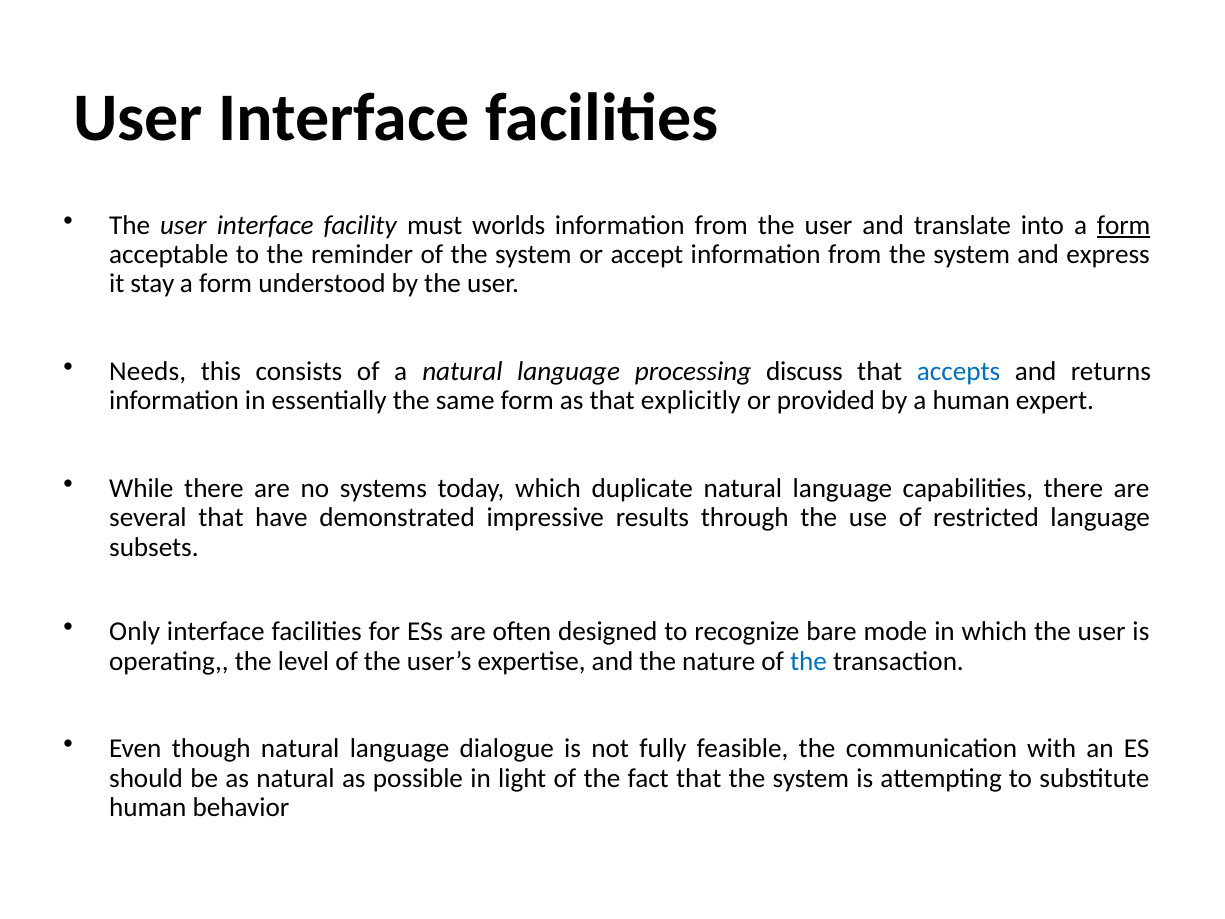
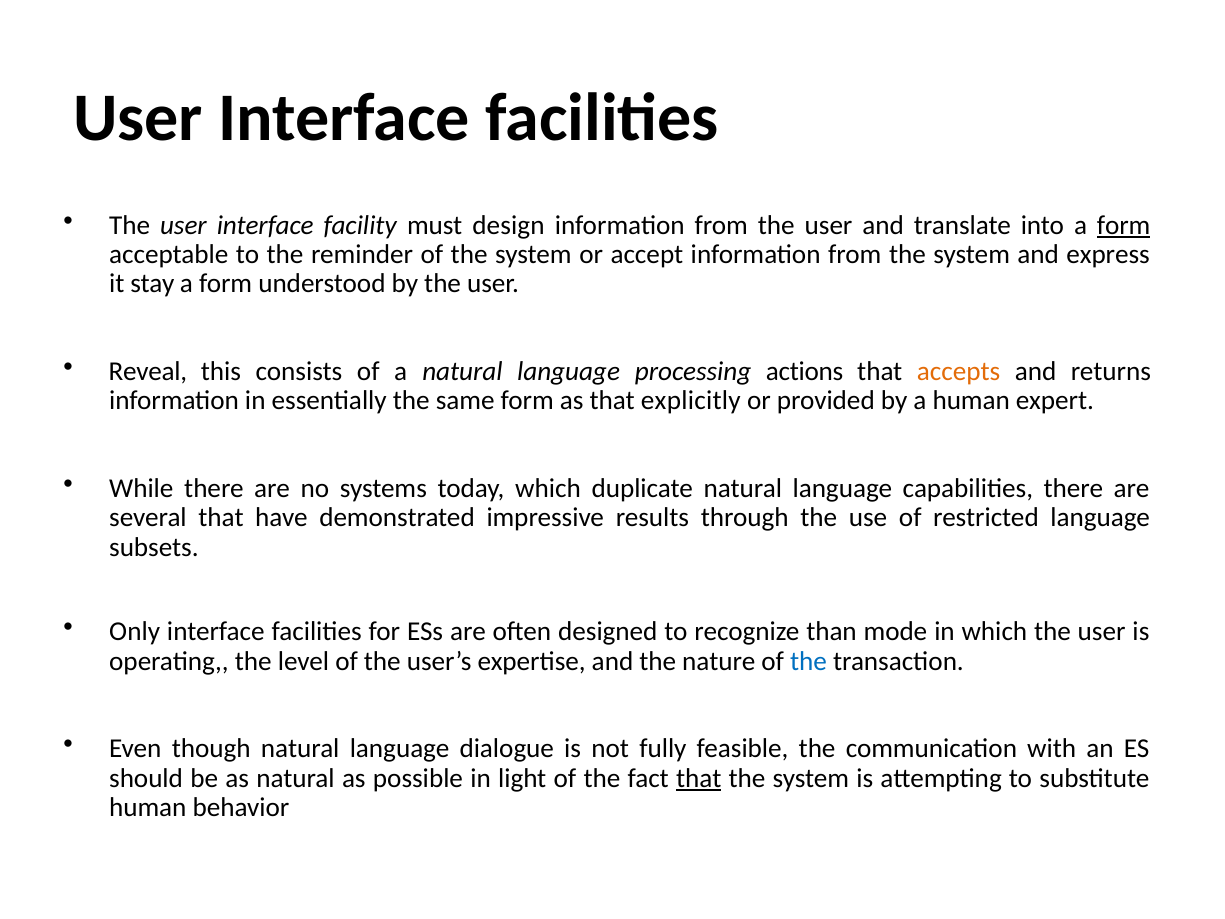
worlds: worlds -> design (508, 225)
Needs: Needs -> Reveal (148, 371)
discuss: discuss -> actions (805, 371)
accepts colour: blue -> orange (959, 371)
bare: bare -> than (832, 632)
that underline: none -> present (699, 778)
